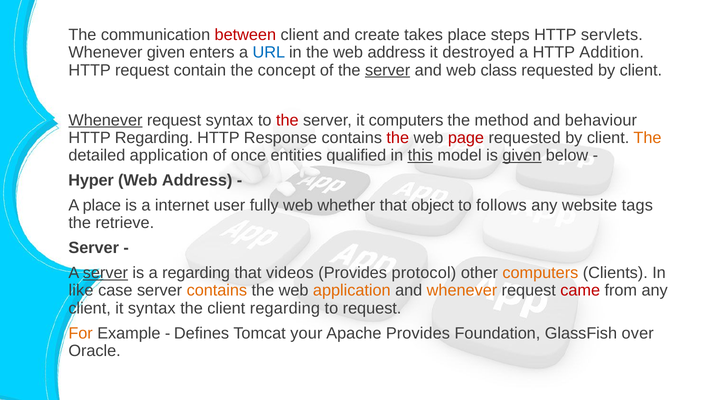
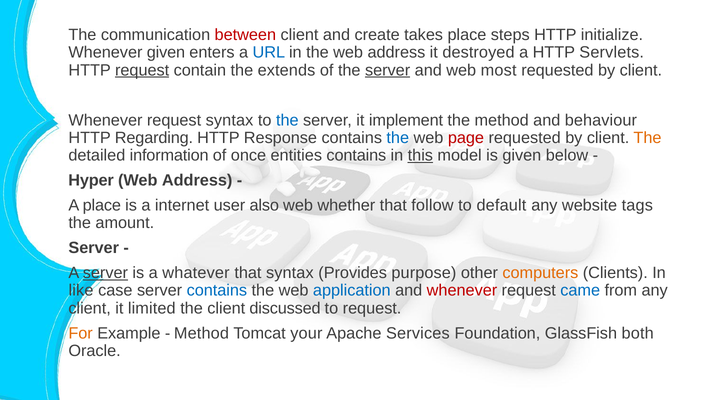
servlets: servlets -> initialize (612, 35)
Addition: Addition -> Servlets (612, 53)
request underline: none -> present (142, 70)
concept: concept -> extends (286, 70)
class: class -> most (499, 70)
Whenever underline: present -> none (105, 120)
the colour: red -> blue (287, 120)
it computers: computers -> implement (406, 120)
the colour: red -> blue (398, 138)
detailed application: application -> information (169, 155)
entities qualified: qualified -> contains (356, 155)
given underline: present -> none (522, 155)
fully: fully -> also (264, 205)
object: object -> follow (432, 205)
follows: follows -> default (501, 205)
retrieve: retrieve -> amount (125, 223)
a regarding: regarding -> whatever (196, 273)
that videos: videos -> syntax (290, 273)
protocol: protocol -> purpose (424, 273)
contains colour: orange -> blue (217, 291)
application colour: orange -> blue (352, 291)
whenever colour: orange -> red (462, 291)
came colour: red -> blue (580, 291)
it syntax: syntax -> limited (152, 308)
client regarding: regarding -> discussed (285, 308)
Defines: Defines -> Method (201, 333)
Apache Provides: Provides -> Services (418, 333)
over: over -> both (638, 333)
